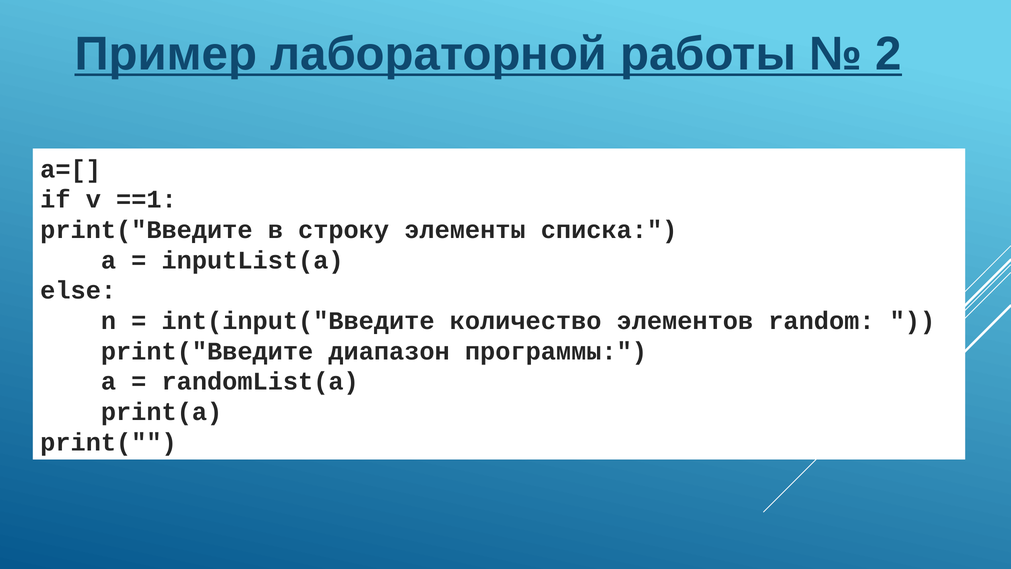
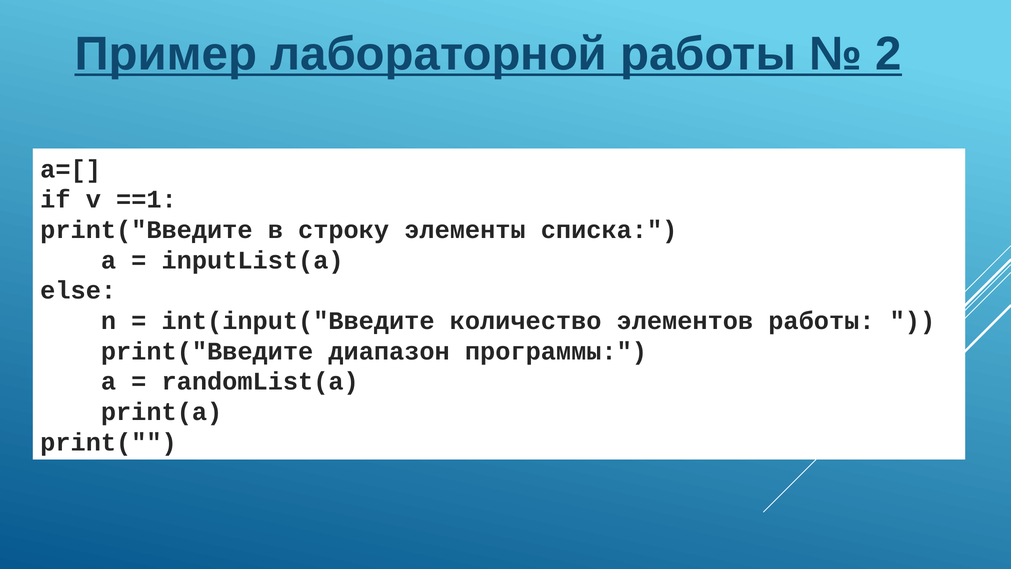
элементов random: random -> работы (821, 321)
